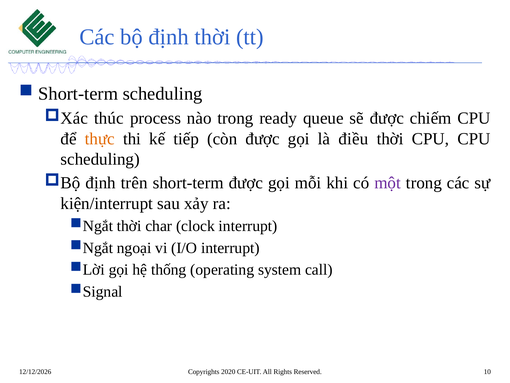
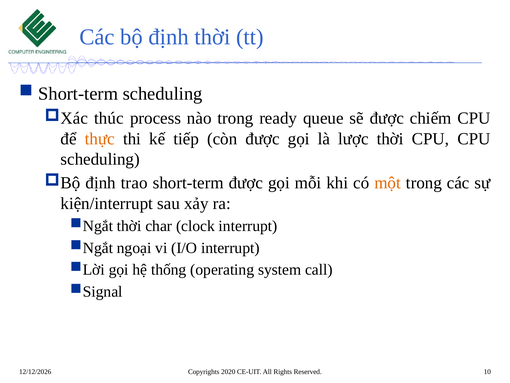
điều: điều -> lược (353, 139)
trên: trên -> trao (134, 183)
một colour: purple -> orange (388, 183)
